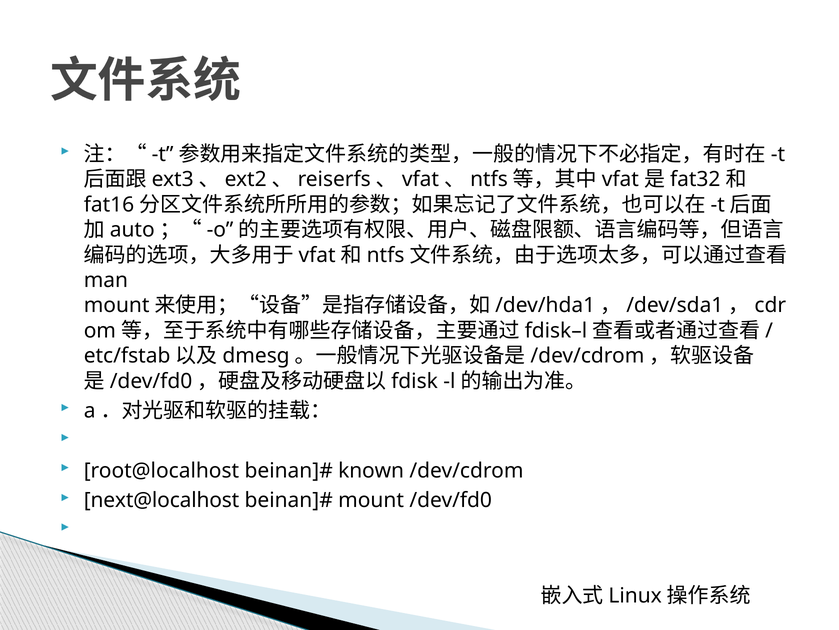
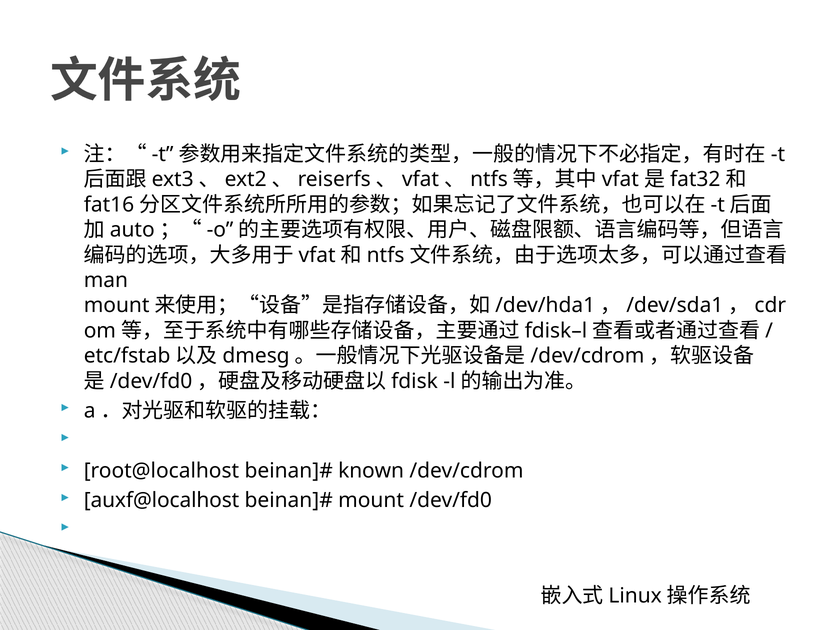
next@localhost: next@localhost -> auxf@localhost (162, 500)
